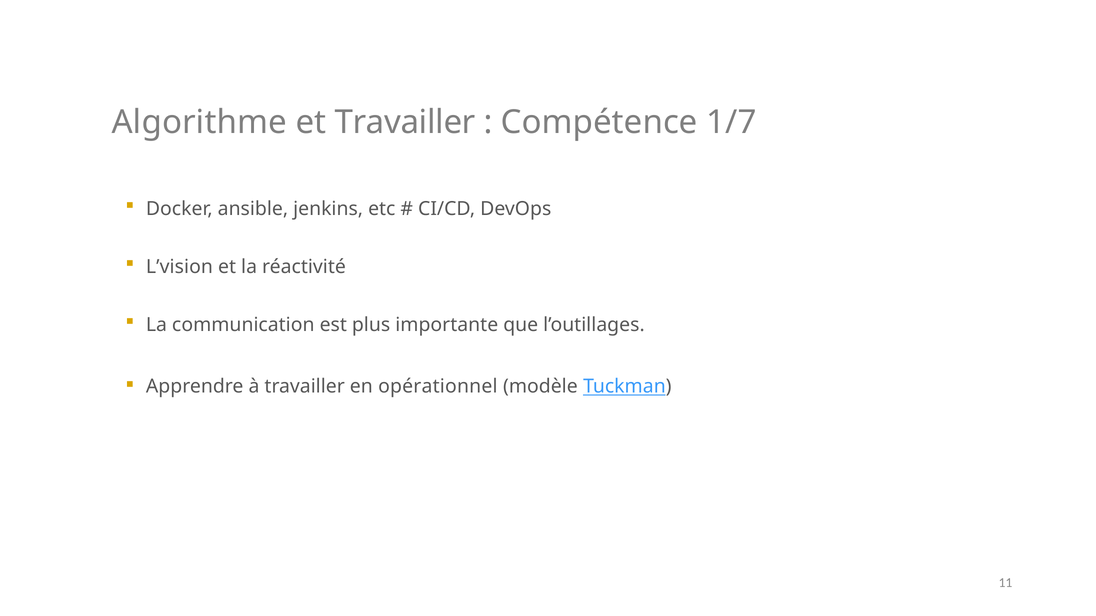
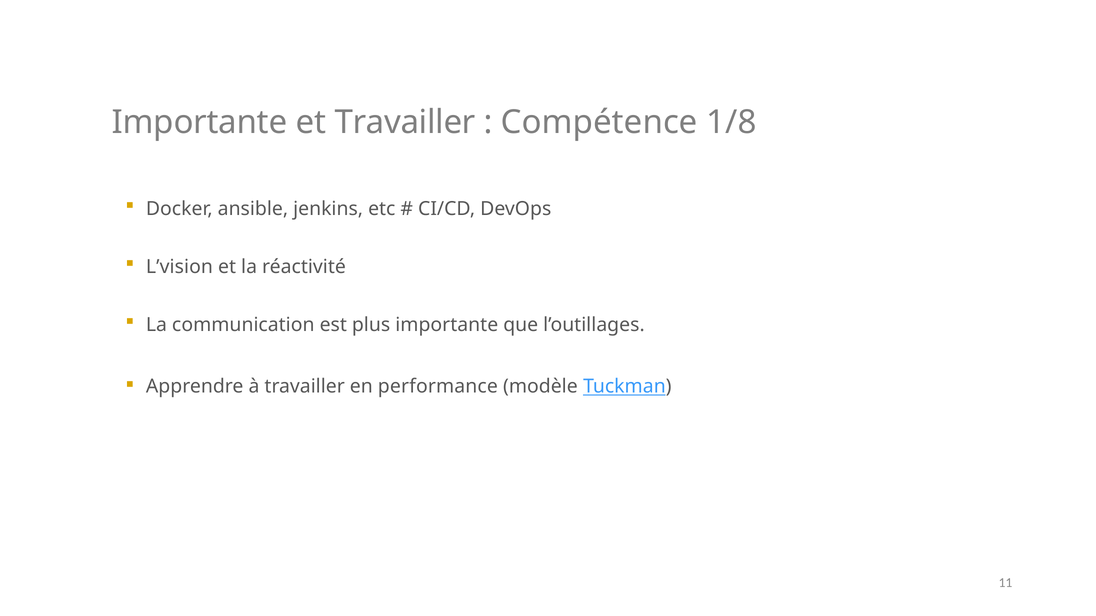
Algorithme: Algorithme -> Importante (200, 122)
1/7: 1/7 -> 1/8 (731, 122)
opérationnel: opérationnel -> performance (438, 387)
